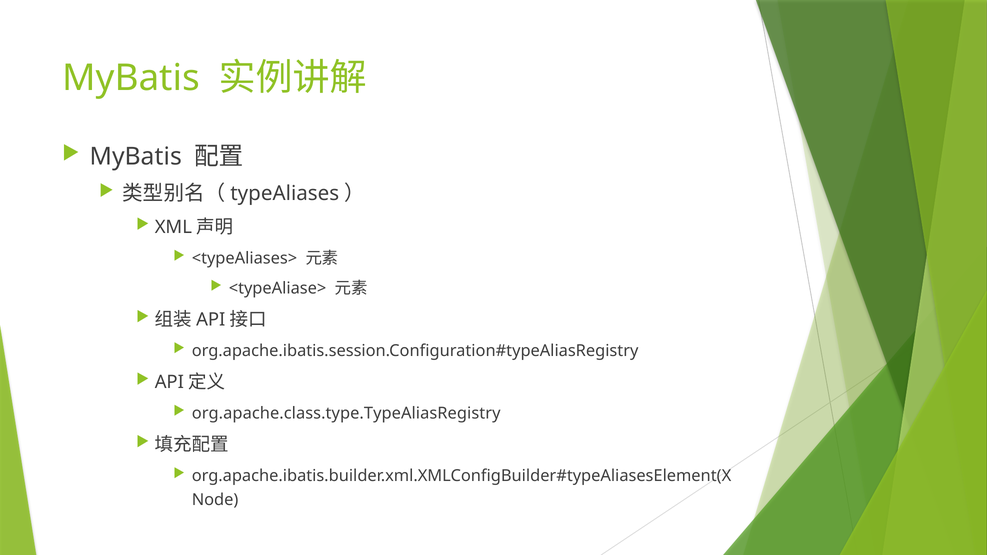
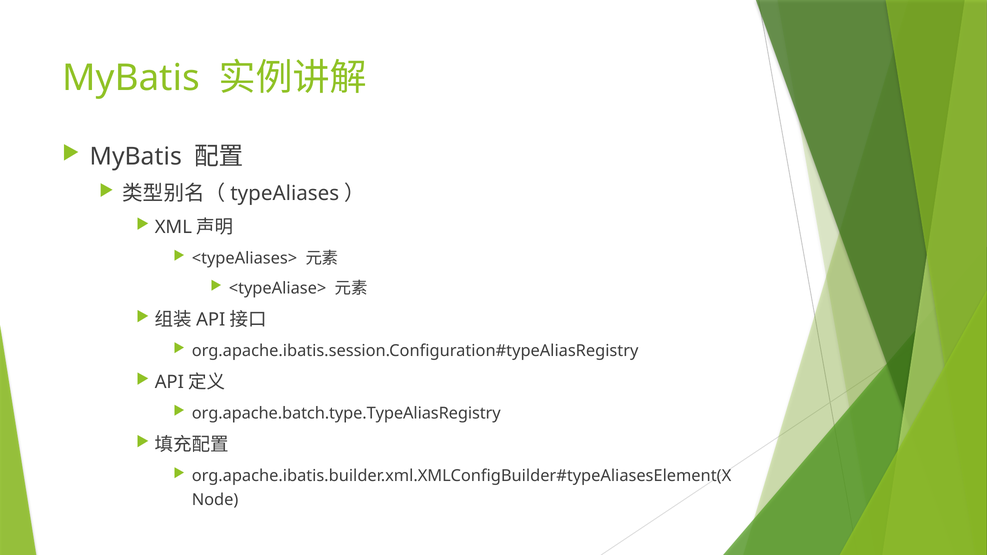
org.apache.class.type.TypeAliasRegistry: org.apache.class.type.TypeAliasRegistry -> org.apache.batch.type.TypeAliasRegistry (346, 413)
